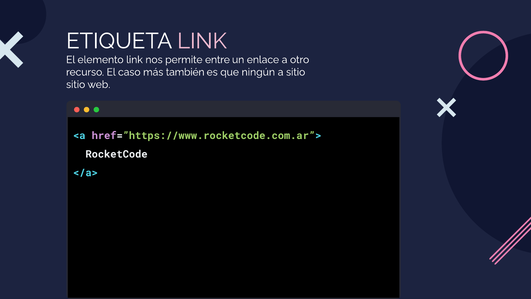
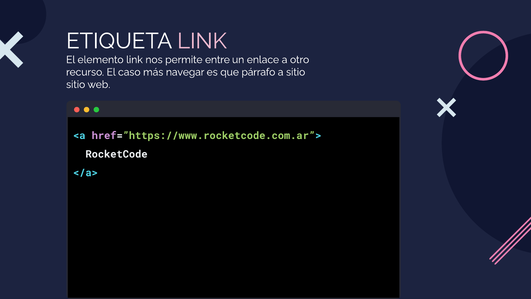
también: también -> navegar (185, 72)
ningún: ningún -> párrafo (258, 72)
